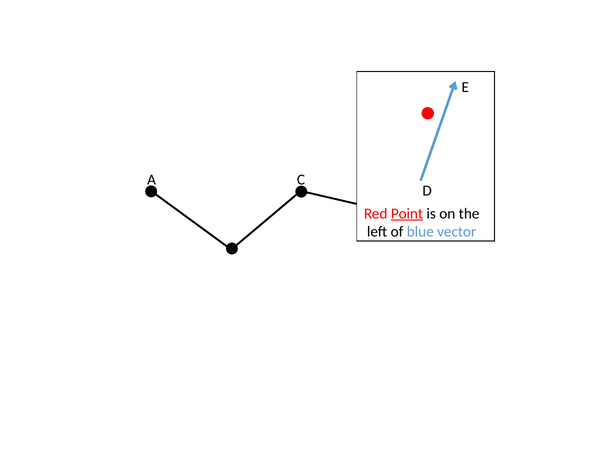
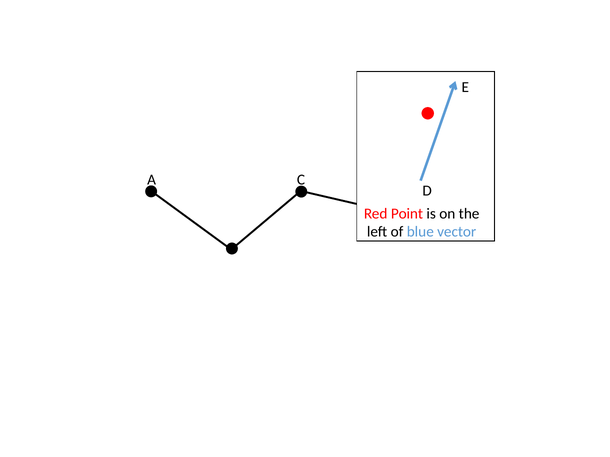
Point underline: present -> none (407, 214)
